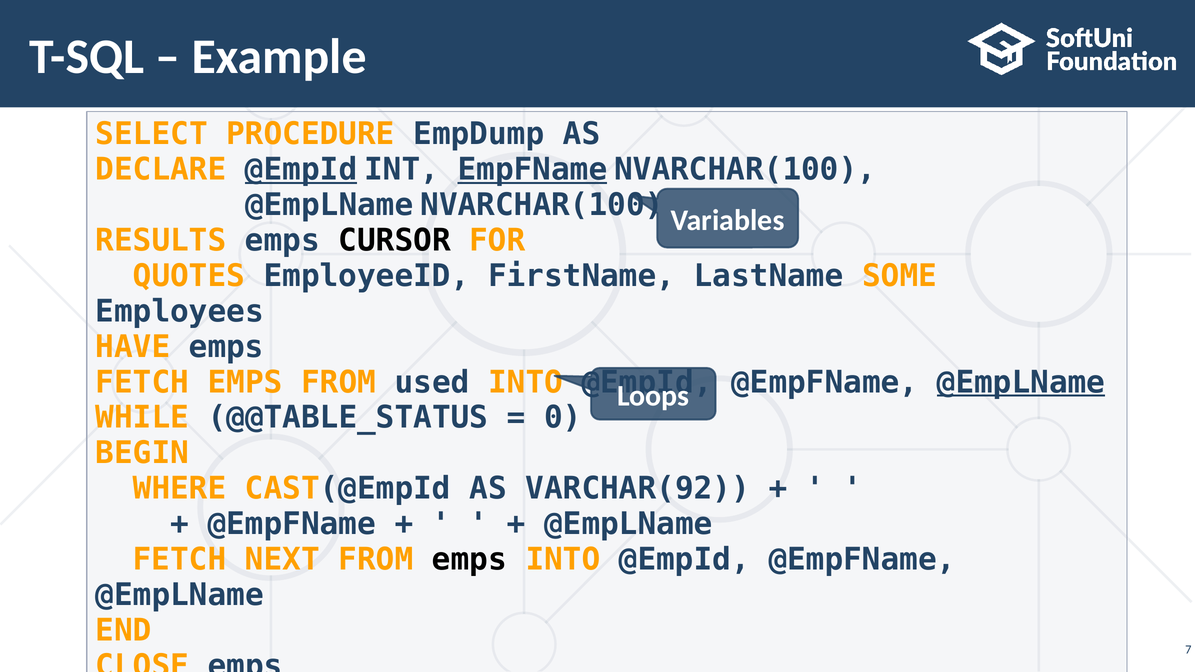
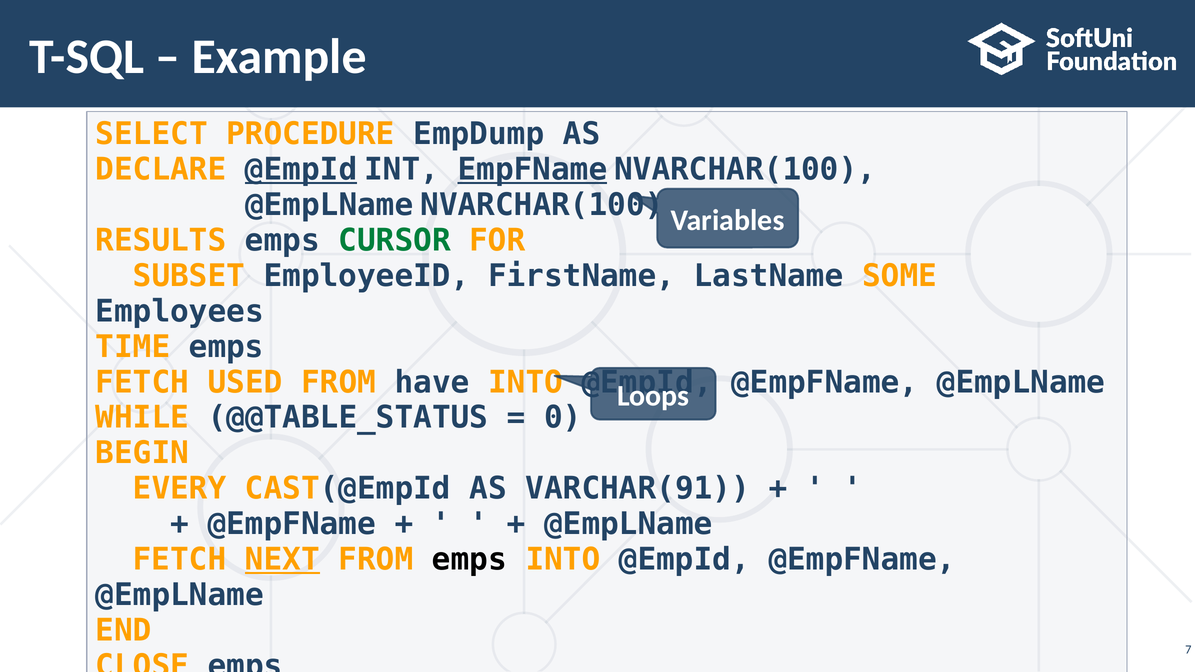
CURSOR colour: black -> green (395, 241)
QUOTES: QUOTES -> SUBSET (189, 276)
HAVE: HAVE -> TIME (133, 347)
FETCH EMPS: EMPS -> USED (245, 382)
used: used -> have (432, 382)
@EmpLName underline: present -> none (1021, 382)
WHERE: WHERE -> EVERY (180, 489)
VARCHAR(92: VARCHAR(92 -> VARCHAR(91 (638, 489)
NEXT underline: none -> present (282, 560)
